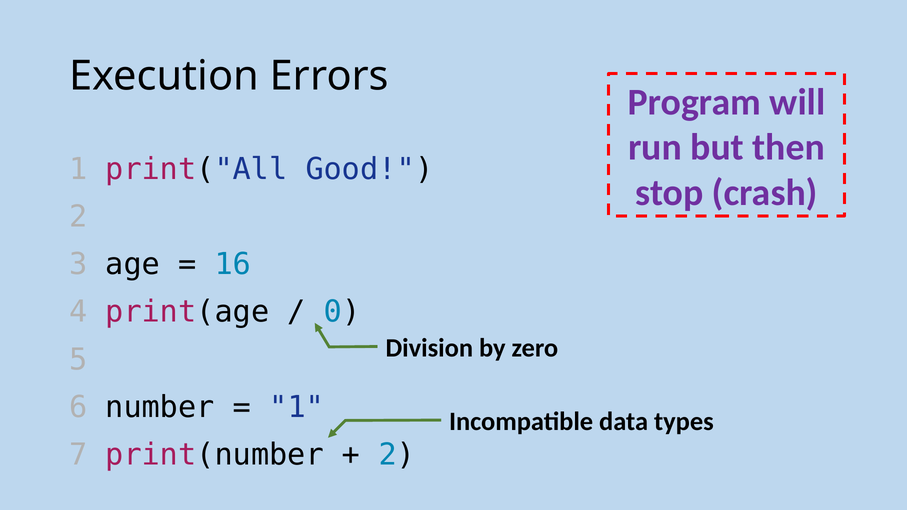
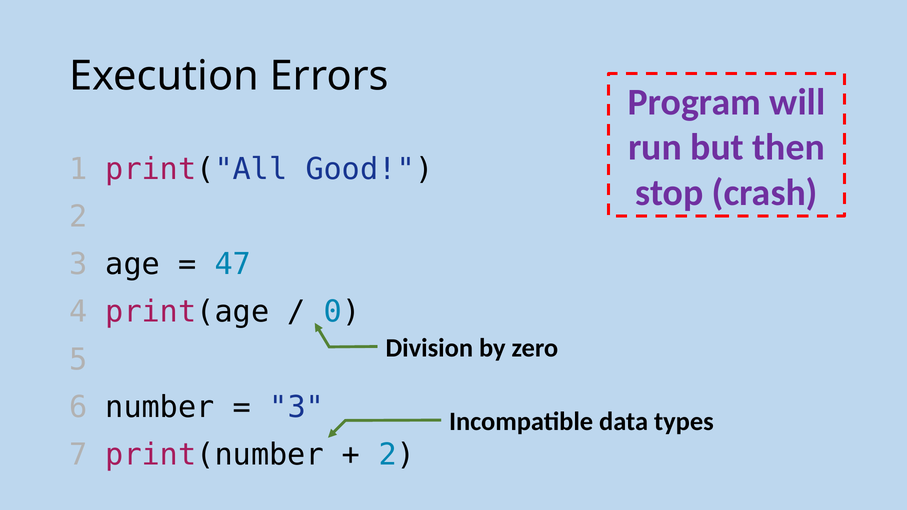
16: 16 -> 47 (233, 264)
1: 1 -> 3 (297, 407)
